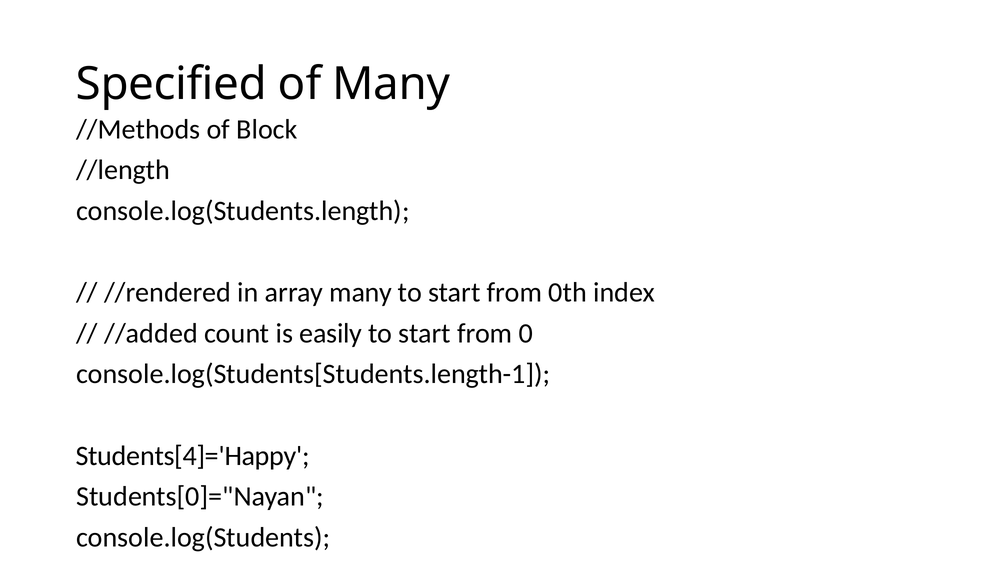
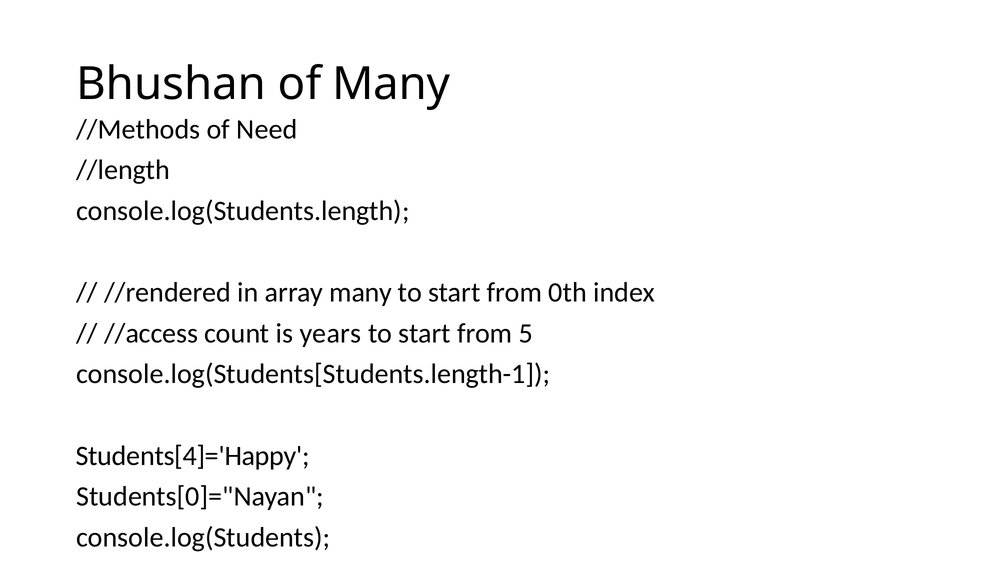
Specified: Specified -> Bhushan (171, 84)
Block: Block -> Need (267, 129)
//added: //added -> //access (151, 333)
easily: easily -> years (330, 333)
0: 0 -> 5 (526, 333)
